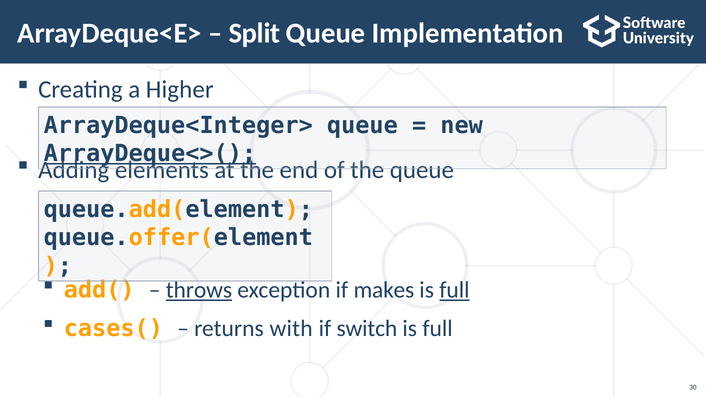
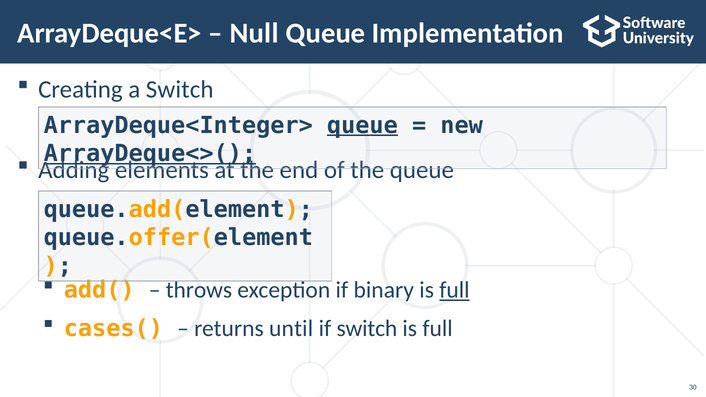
Split: Split -> Null (254, 33)
a Higher: Higher -> Switch (180, 90)
queue underline: none -> present (362, 125)
throws underline: present -> none (199, 290)
makes: makes -> binary (384, 290)
with: with -> until (291, 329)
